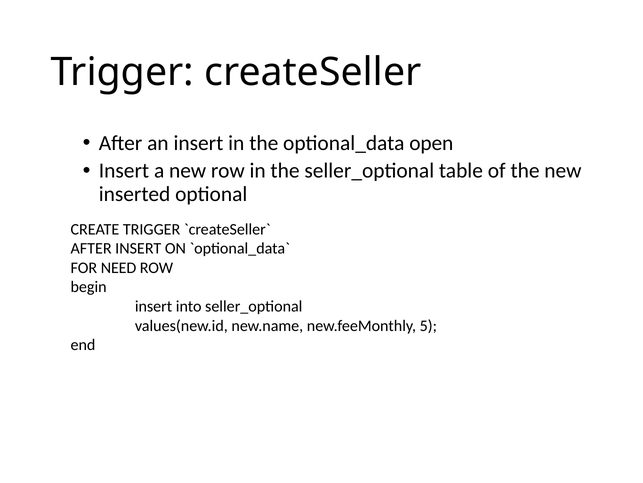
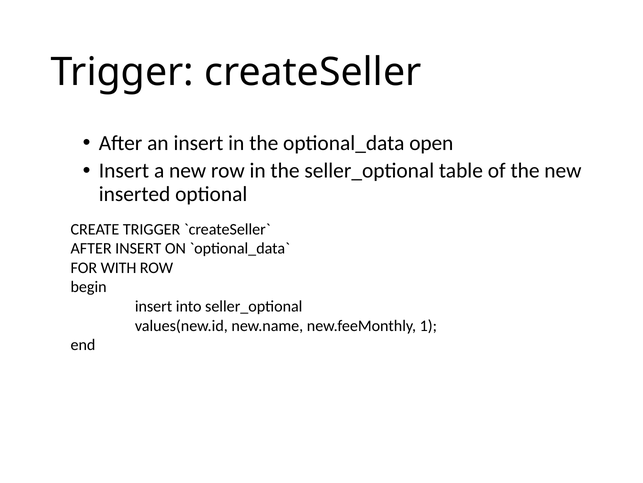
NEED: NEED -> WITH (119, 267)
5: 5 -> 1 (428, 325)
